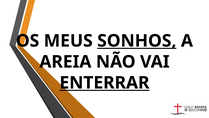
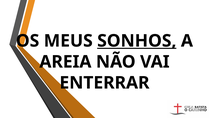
ENTERRAR underline: present -> none (104, 82)
